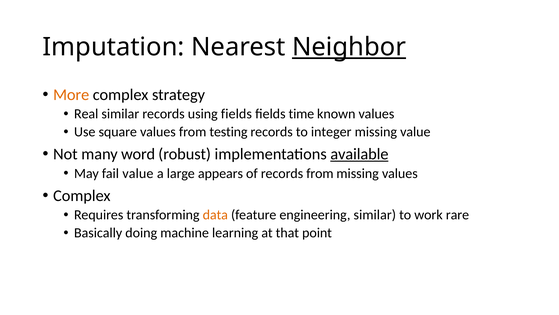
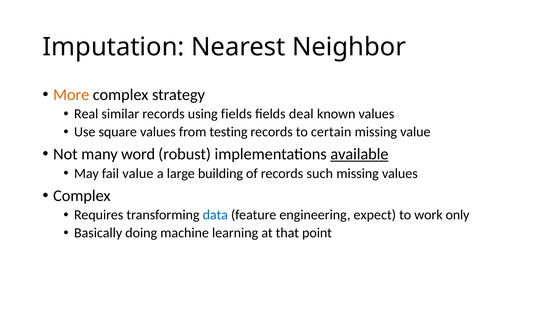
Neighbor underline: present -> none (349, 47)
time: time -> deal (301, 114)
integer: integer -> certain (331, 132)
appears: appears -> building (220, 173)
records from: from -> such (320, 173)
data colour: orange -> blue (215, 215)
engineering similar: similar -> expect (375, 215)
rare: rare -> only (458, 215)
